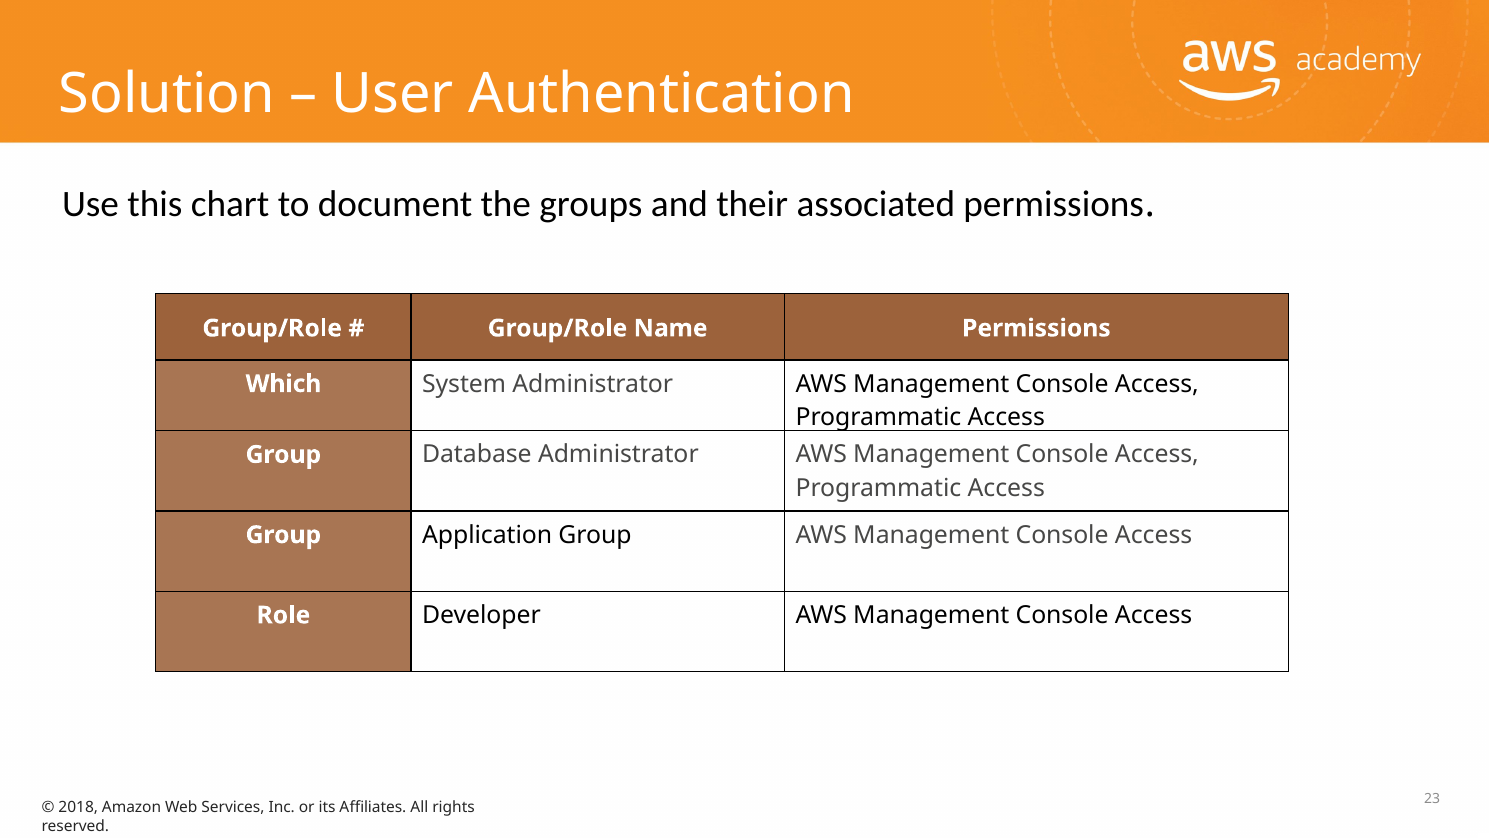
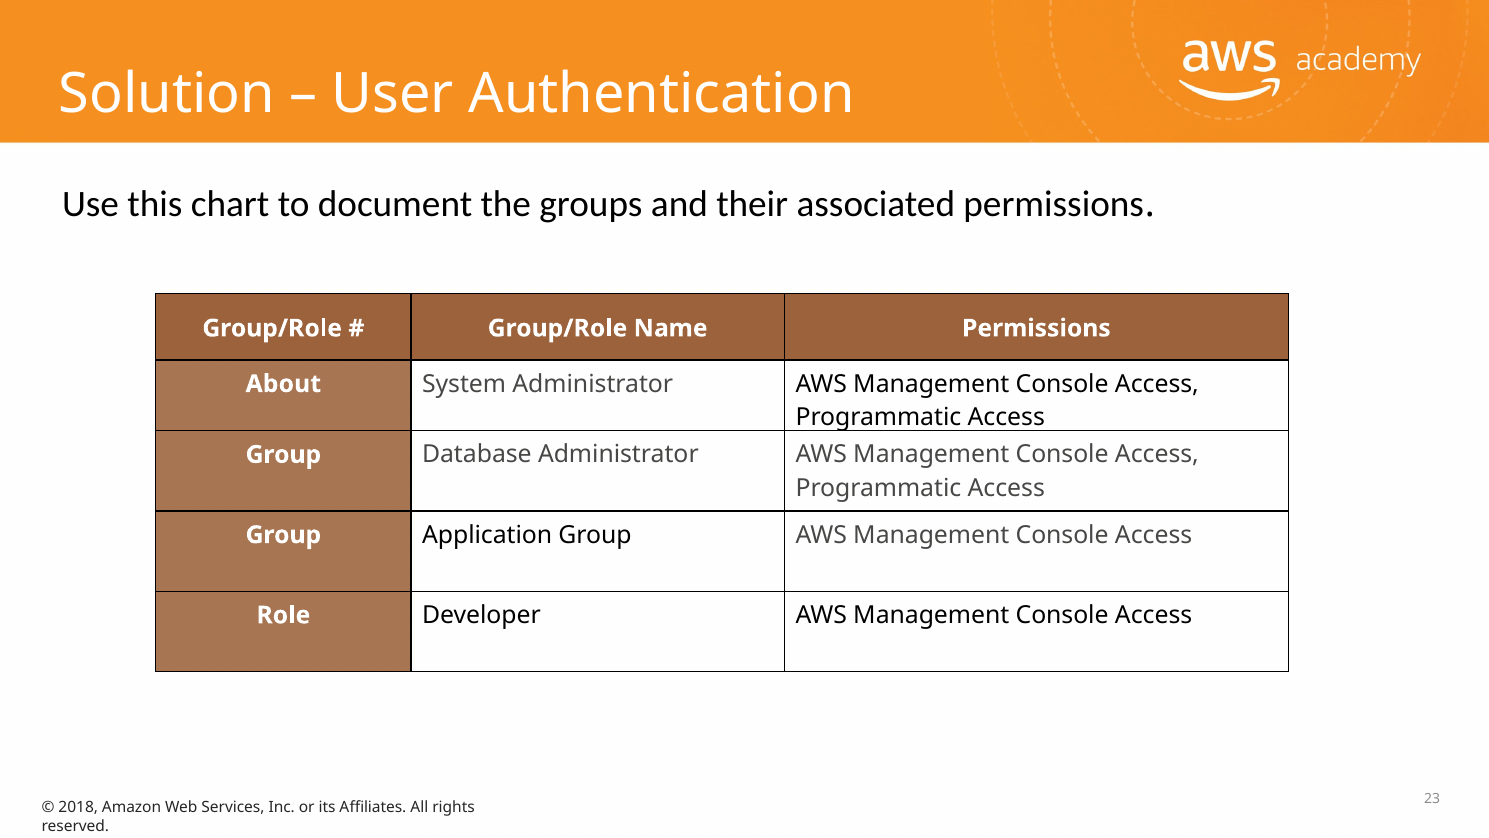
Which: Which -> About (283, 384)
